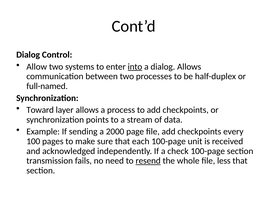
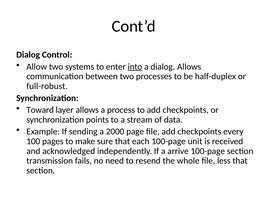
full-named: full-named -> full-robust (47, 86)
check: check -> arrive (178, 151)
resend underline: present -> none (148, 161)
